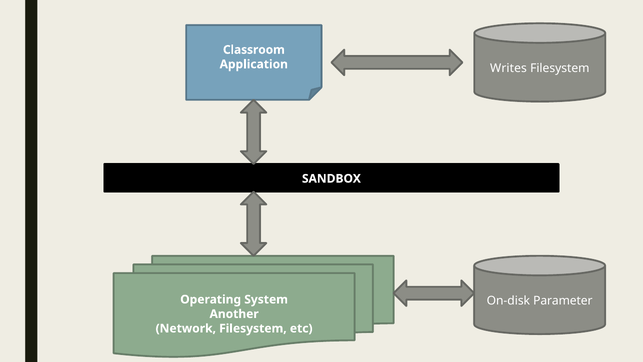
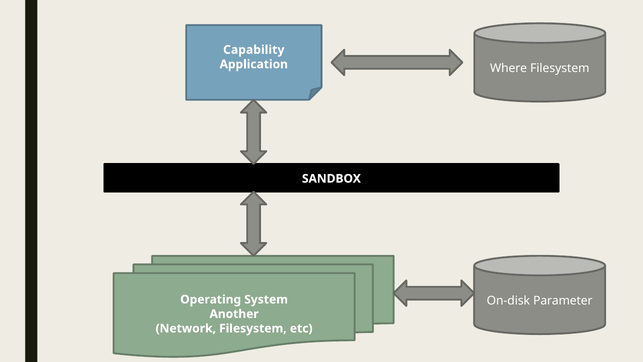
Classroom: Classroom -> Capability (254, 50)
Writes: Writes -> Where (509, 68)
